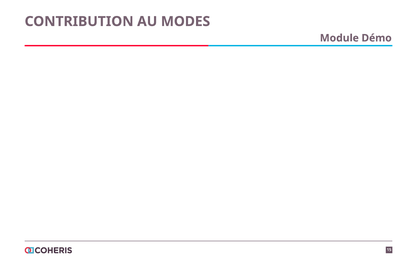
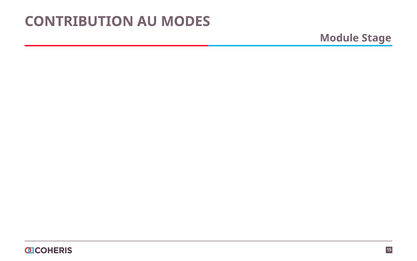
Démo: Démo -> Stage (377, 38)
